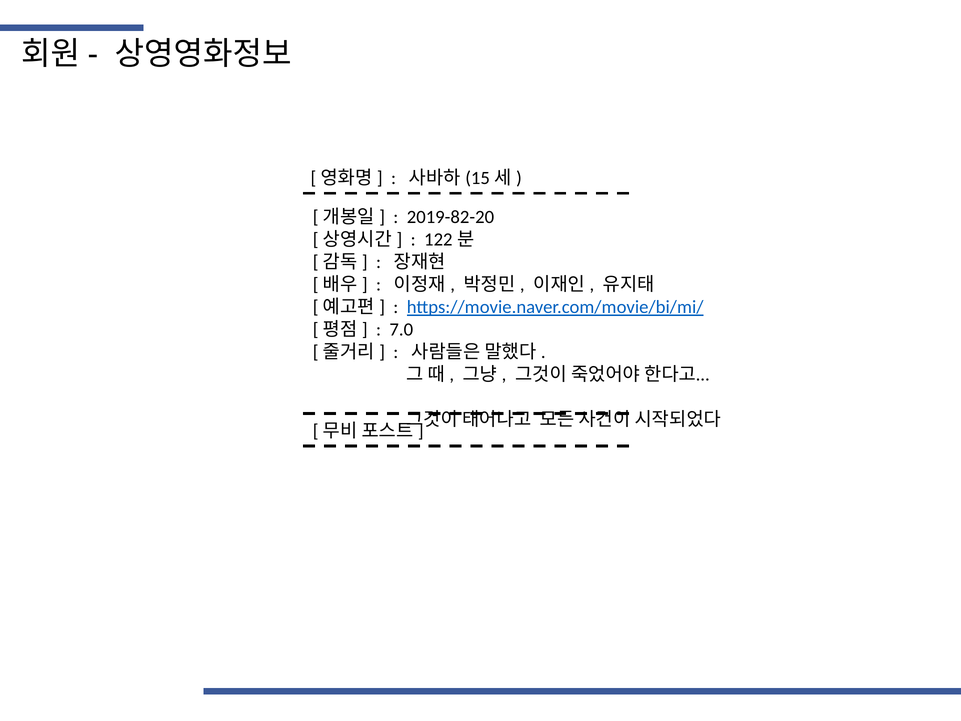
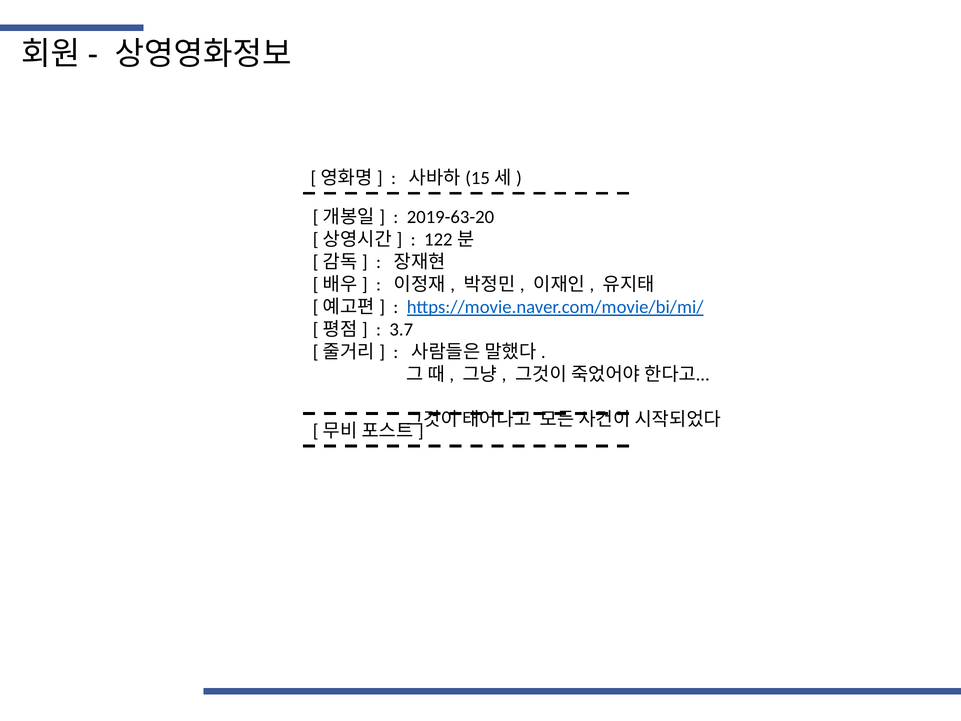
2019-82-20: 2019-82-20 -> 2019-63-20 (450, 217)
7.0: 7.0 -> 3.7 (401, 330)
